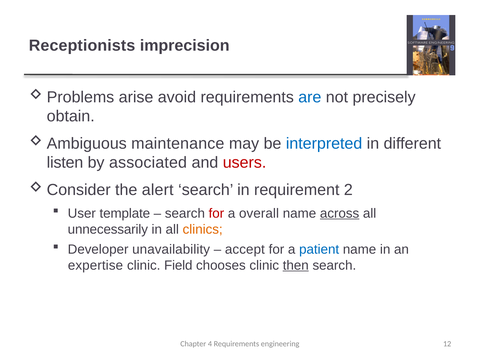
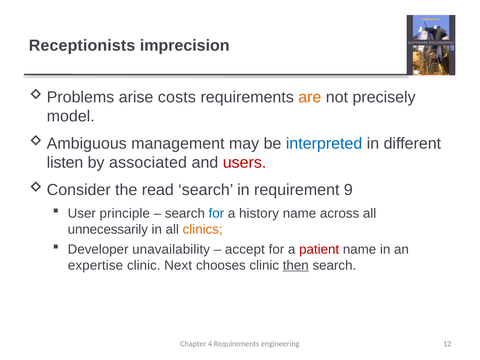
avoid: avoid -> costs (177, 97)
are colour: blue -> orange (310, 97)
obtain: obtain -> model (71, 116)
maintenance: maintenance -> management (178, 143)
alert: alert -> read (158, 190)
2: 2 -> 9 (348, 190)
template: template -> principle (125, 213)
for colour: red -> blue (216, 213)
overall: overall -> history (259, 213)
across underline: present -> none (340, 213)
patient colour: blue -> red (319, 249)
Field: Field -> Next (178, 265)
